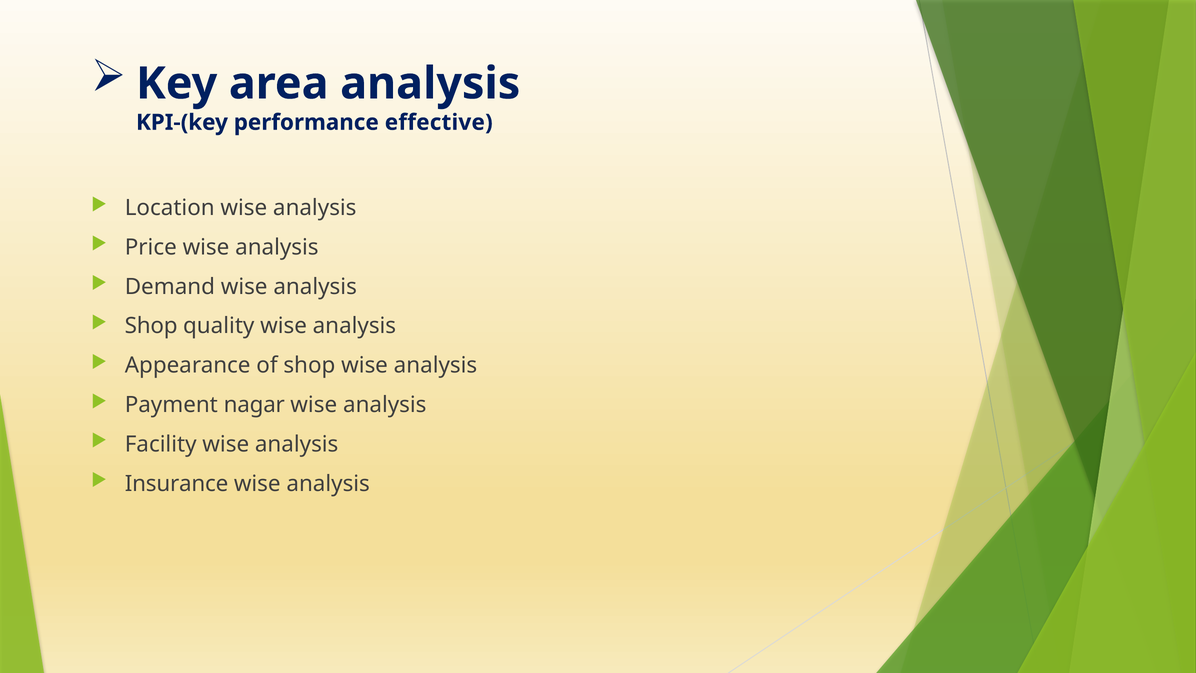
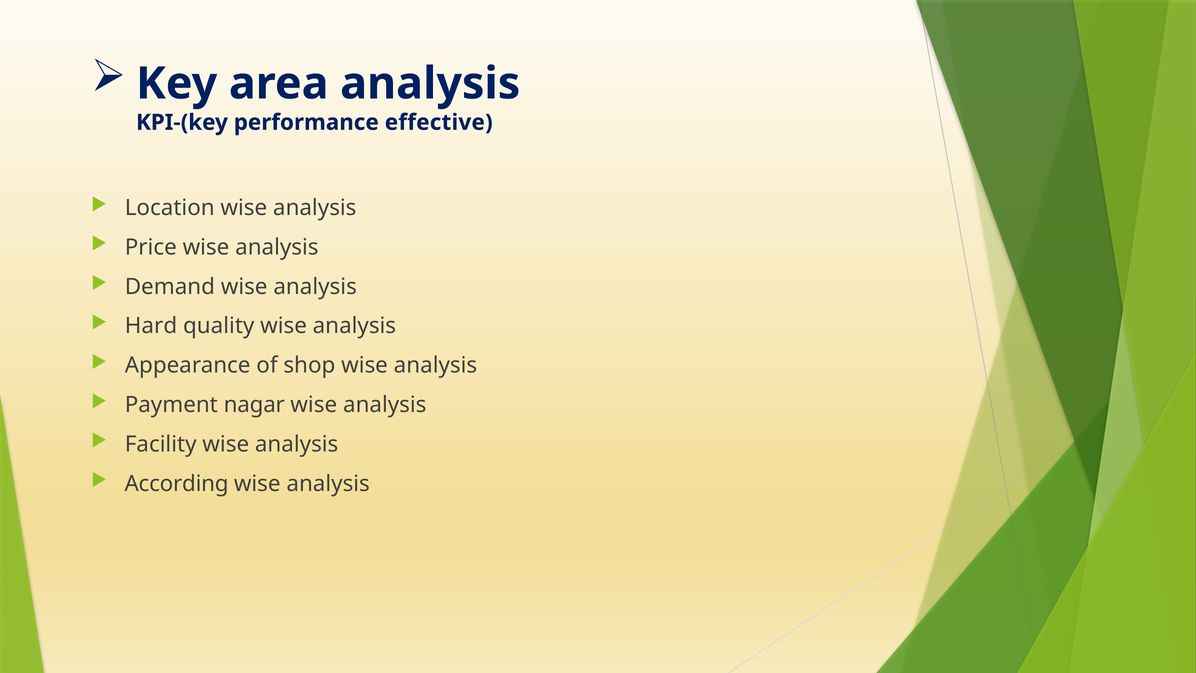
Shop: Shop -> Hard (151, 326)
Insurance: Insurance -> According (177, 483)
